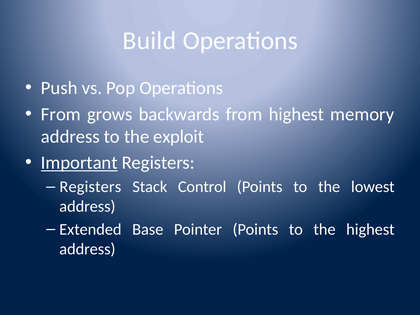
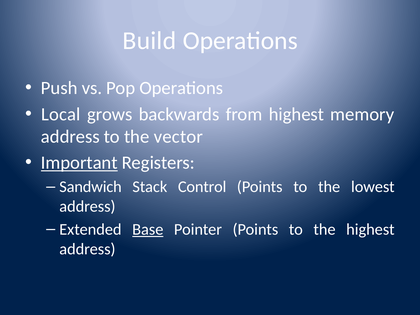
From: From -> Local (61, 114)
exploit: exploit -> vector (178, 137)
Registers: Registers -> Sandwich (91, 187)
Base underline: none -> present (148, 229)
